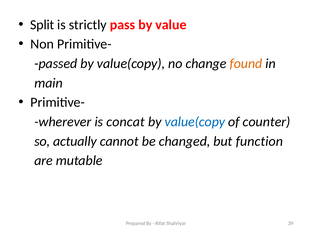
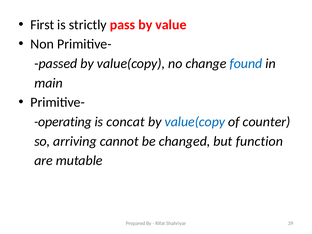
Split: Split -> First (42, 25)
found colour: orange -> blue (246, 64)
wherever: wherever -> operating (63, 122)
actually: actually -> arriving (75, 141)
